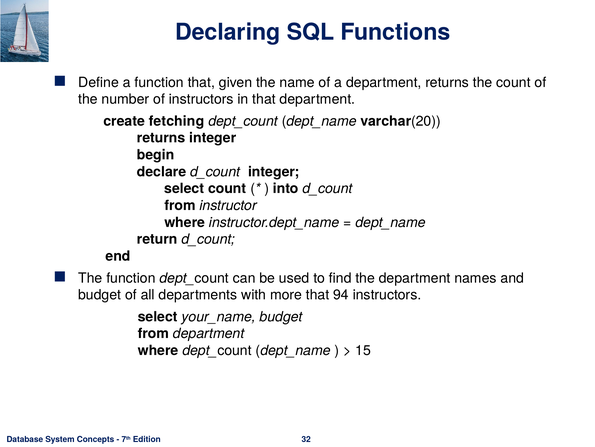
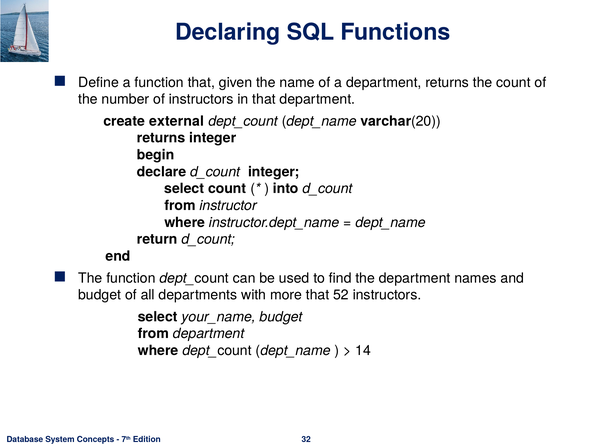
fetching: fetching -> external (177, 121)
94: 94 -> 52 (341, 294)
15: 15 -> 14 (363, 350)
